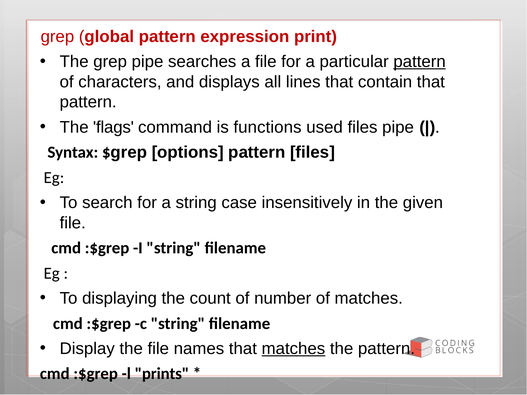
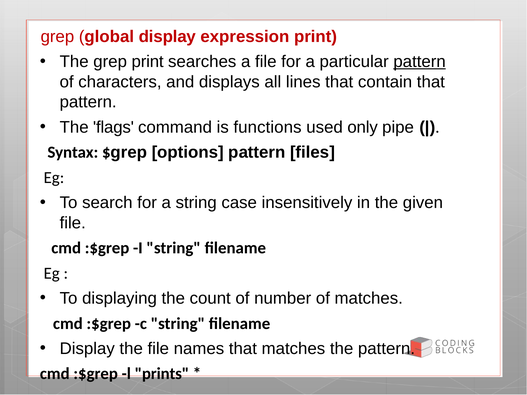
global pattern: pattern -> display (167, 37)
grep pipe: pipe -> print (148, 62)
used files: files -> only (363, 127)
matches underline: present -> none (293, 349)
